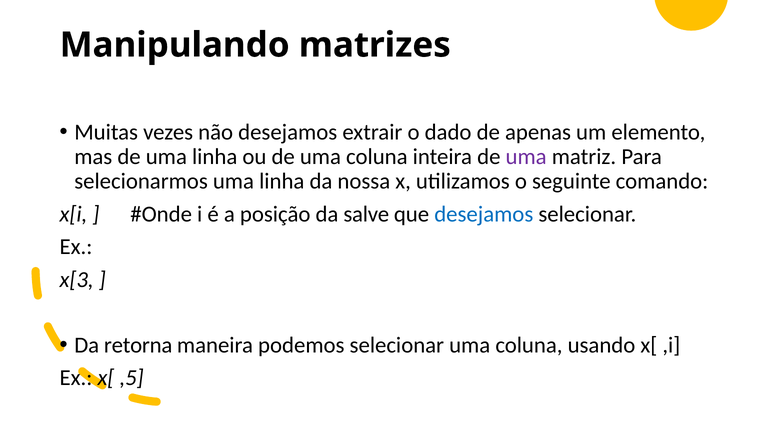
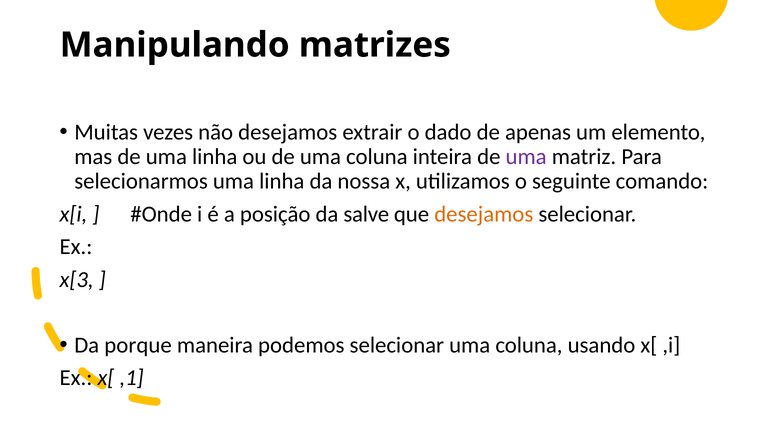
desejamos colour: blue -> orange (484, 214)
retorna: retorna -> porque (138, 345)
,5: ,5 -> ,1 (132, 378)
